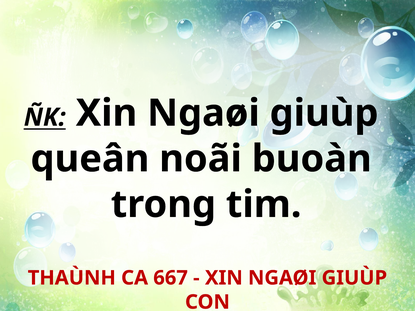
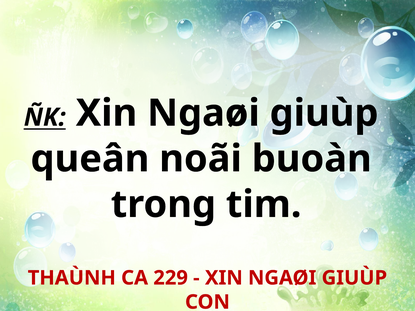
667: 667 -> 229 (171, 278)
